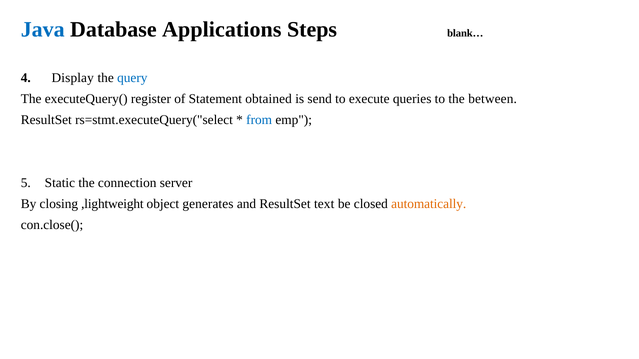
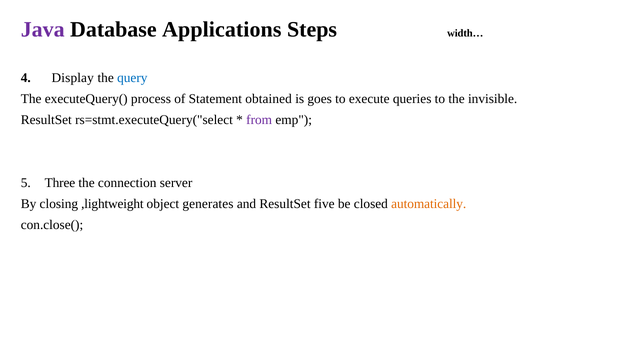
Java colour: blue -> purple (43, 29)
blank…: blank… -> width… (465, 33)
register: register -> process (151, 99)
send: send -> goes (320, 99)
between: between -> invisible (493, 99)
from colour: blue -> purple (259, 120)
Static: Static -> Three (60, 183)
text: text -> five (324, 204)
